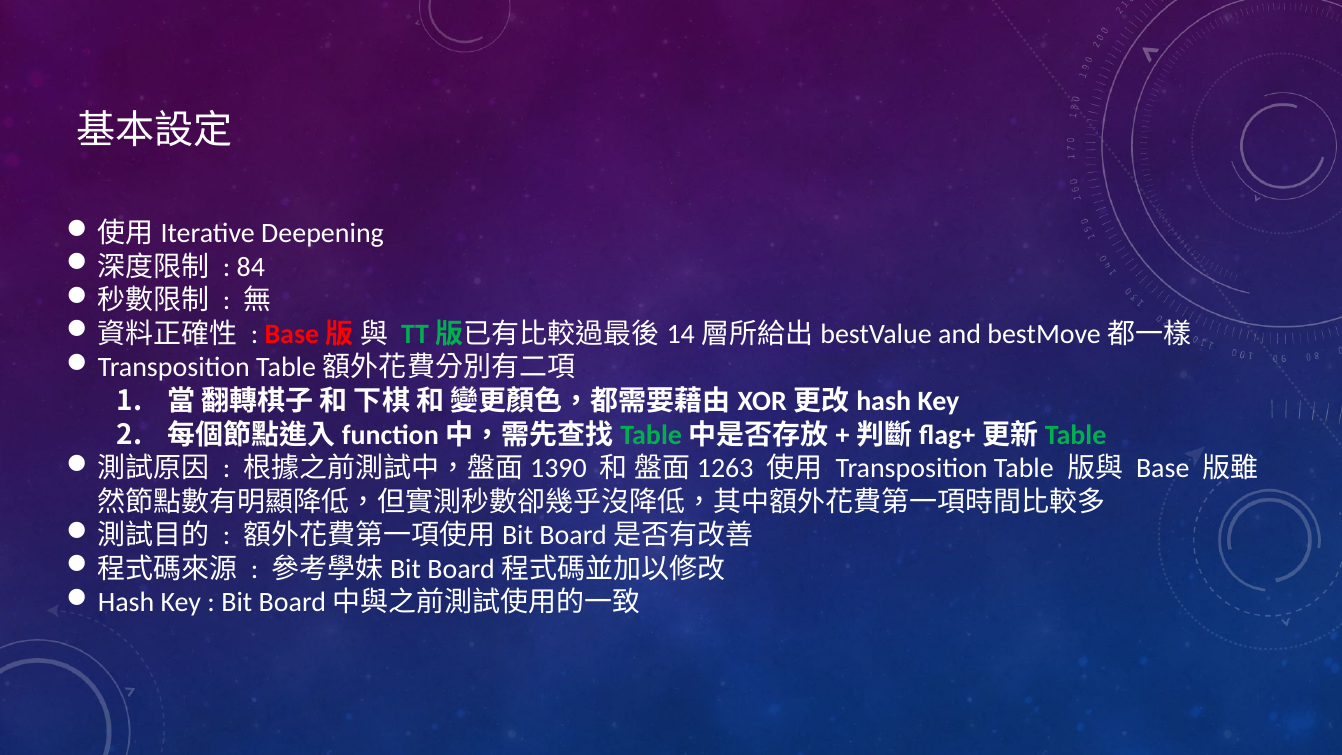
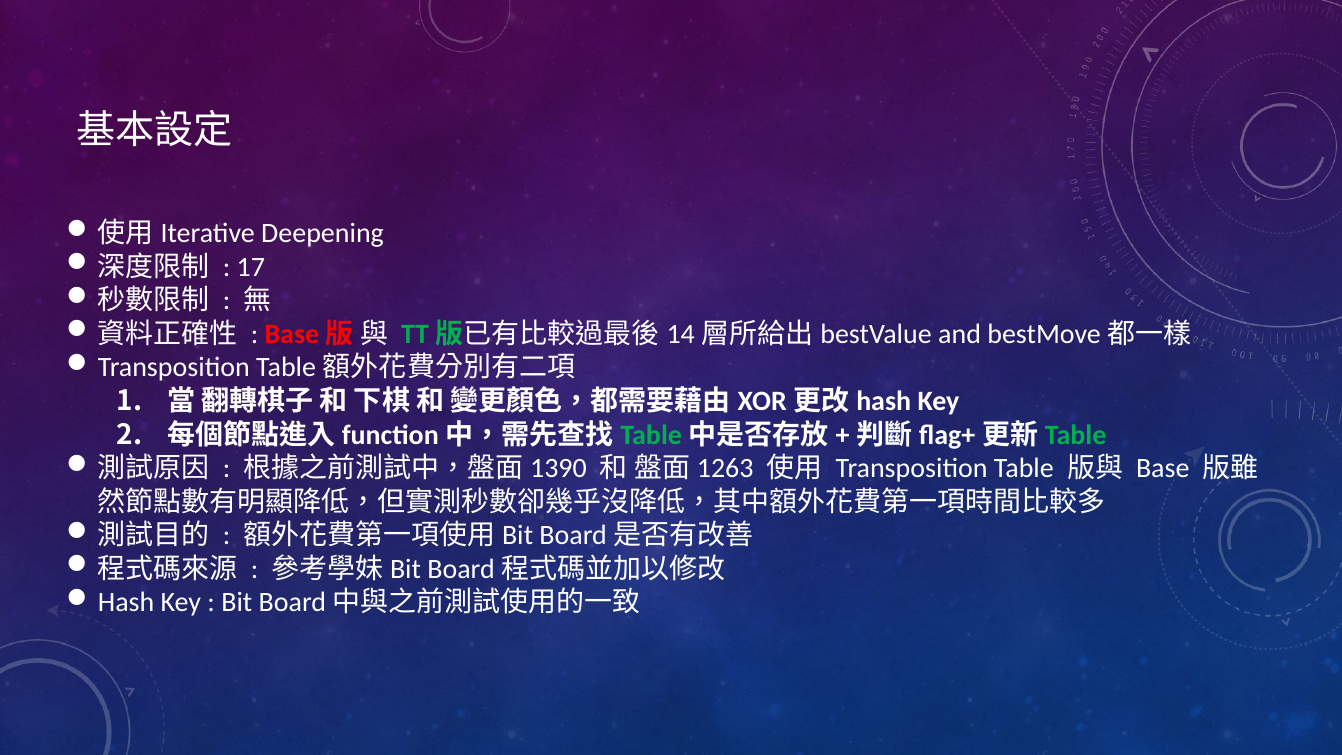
84: 84 -> 17 (251, 267)
